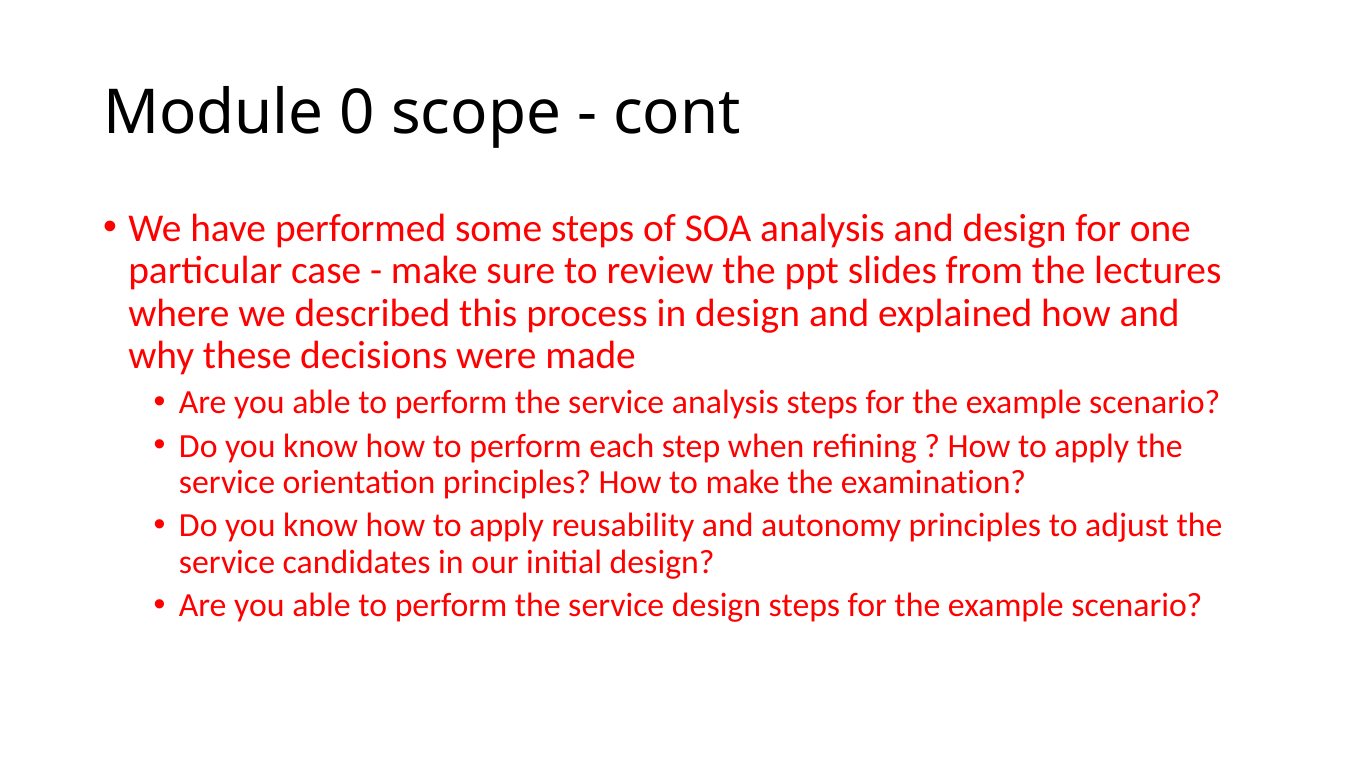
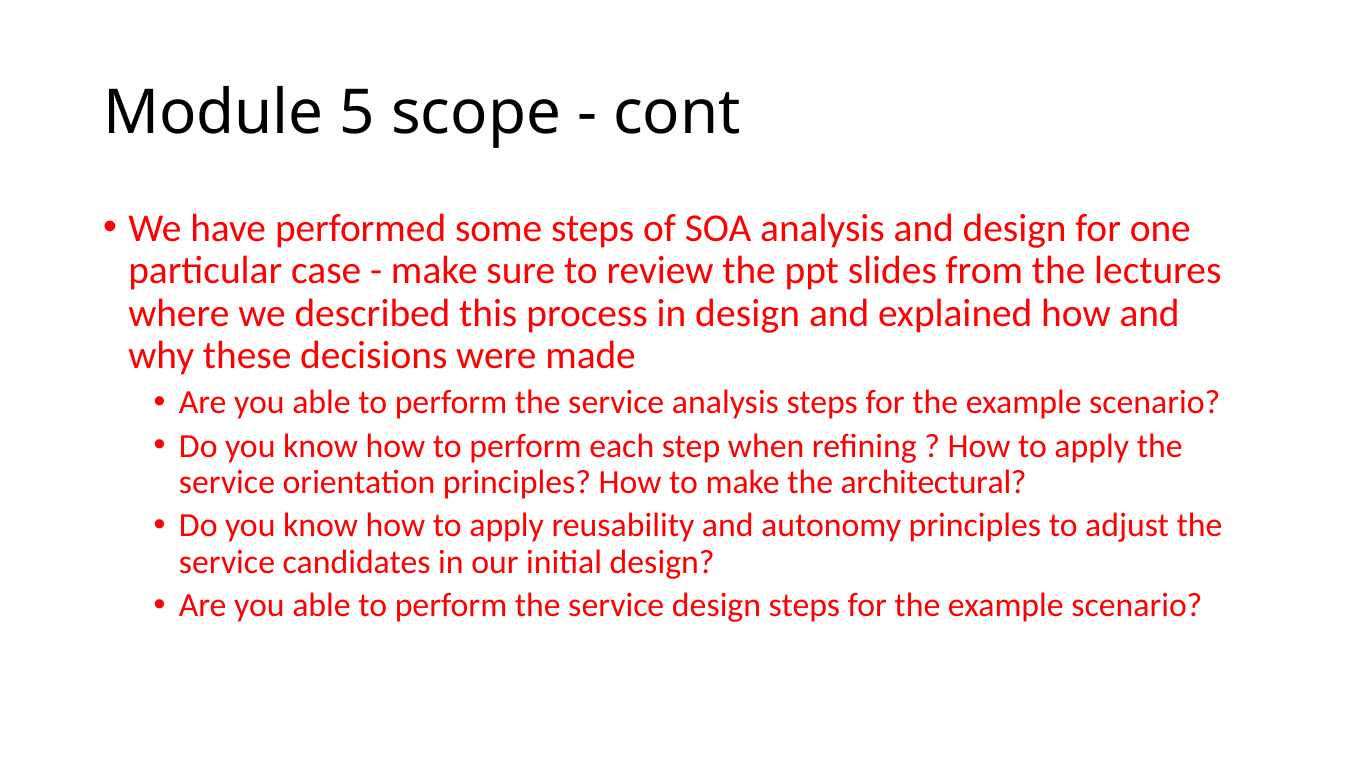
0: 0 -> 5 (358, 113)
examination: examination -> architectural (934, 482)
